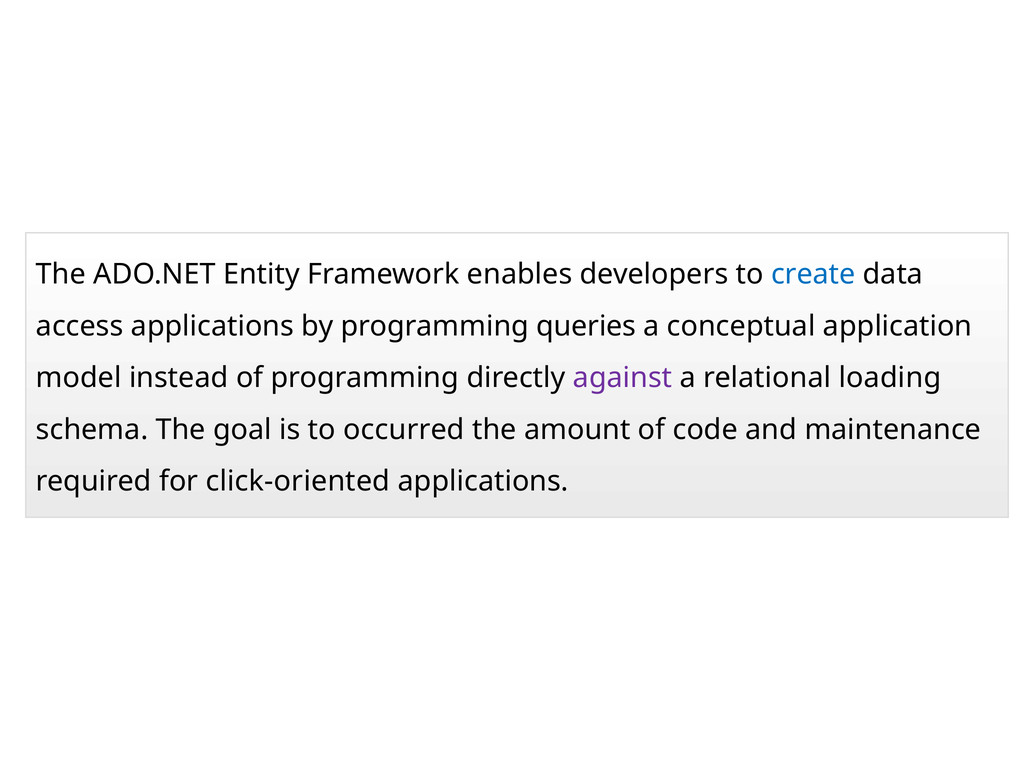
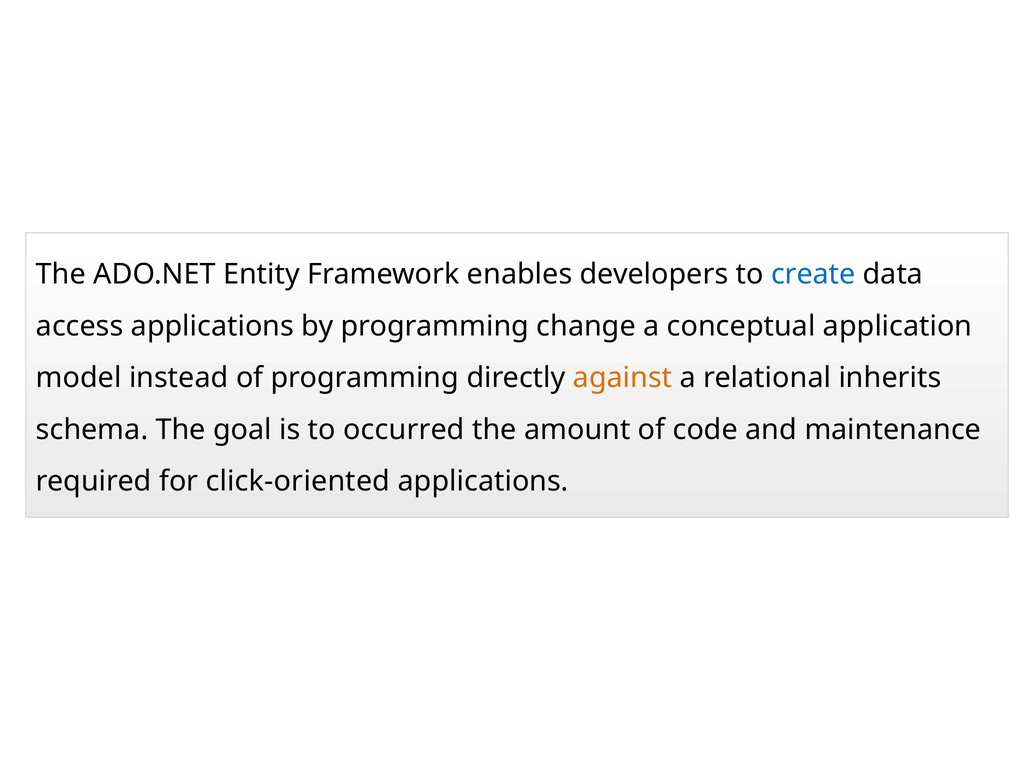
queries: queries -> change (586, 326)
against colour: purple -> orange (623, 378)
loading: loading -> inherits (890, 378)
